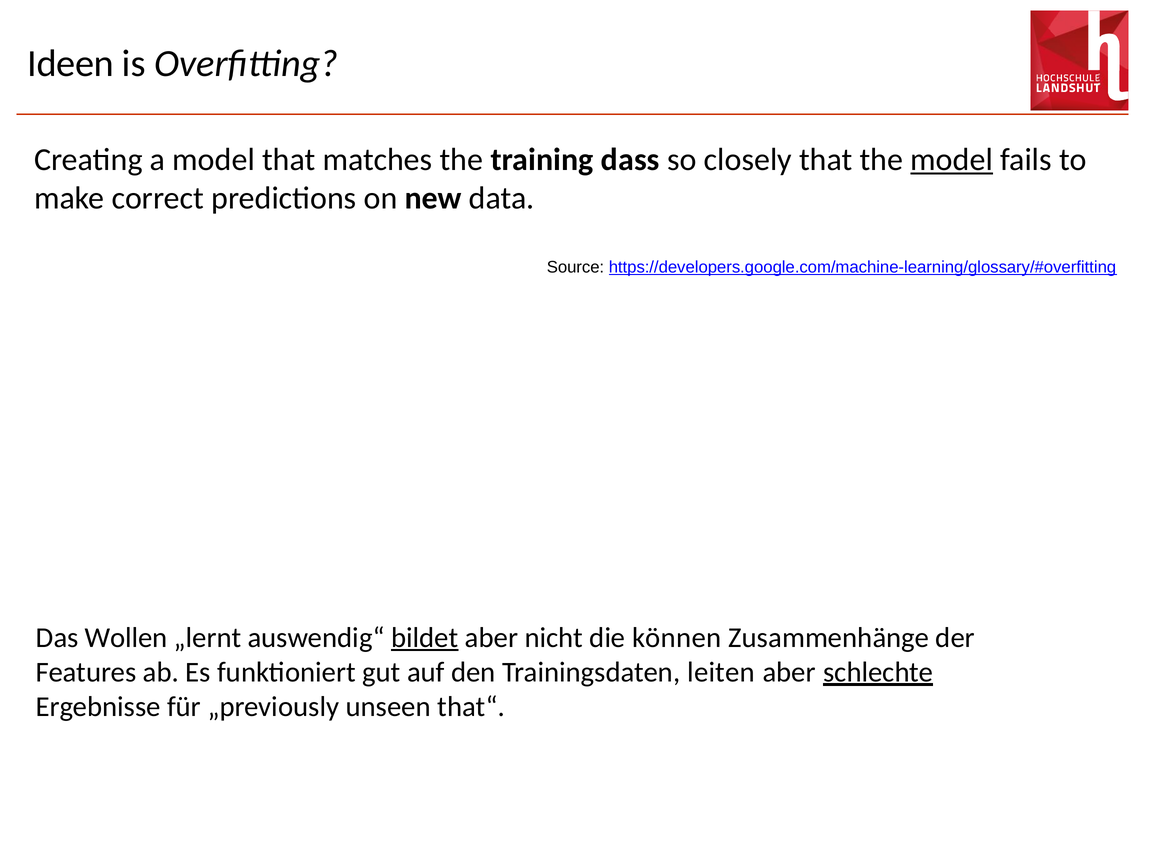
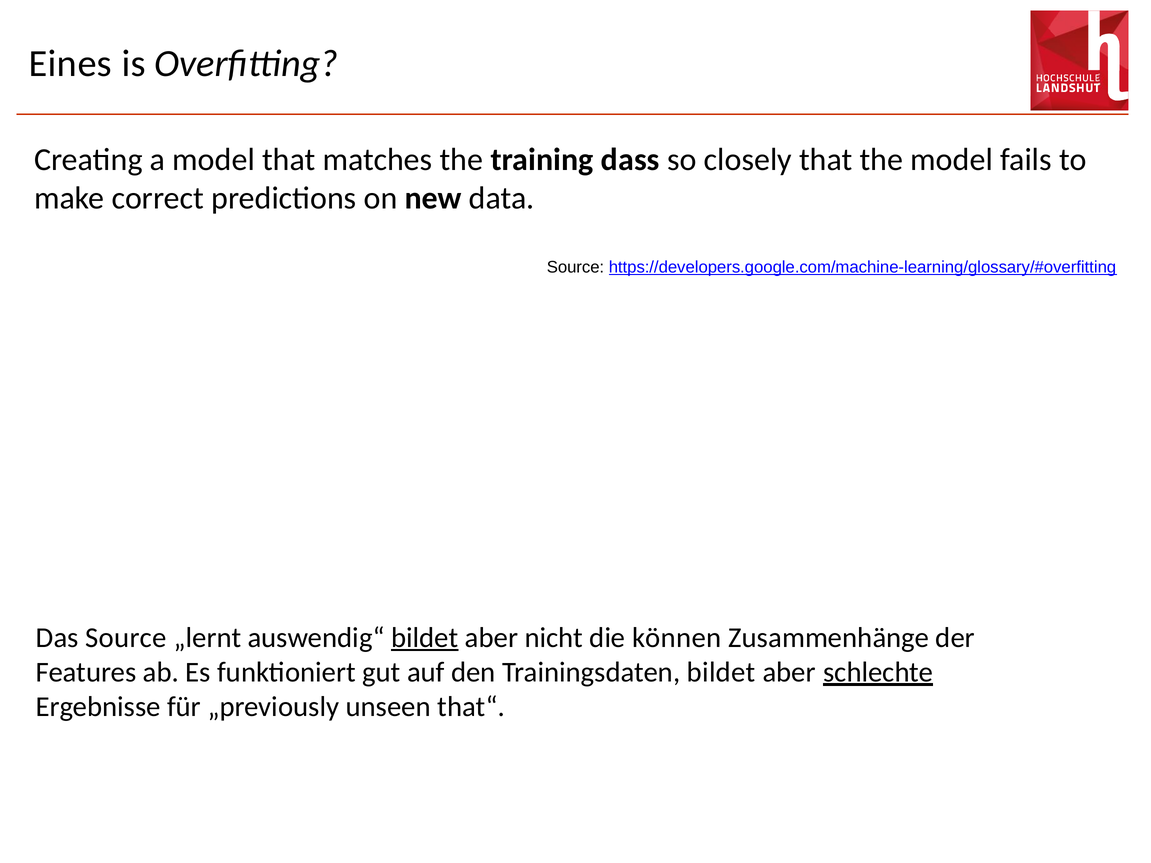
Ideen: Ideen -> Eines (70, 64)
model underline: present -> none (952, 160)
Das Wollen: Wollen -> Source (126, 638)
Trainingsdaten leiten: leiten -> bildet (721, 672)
